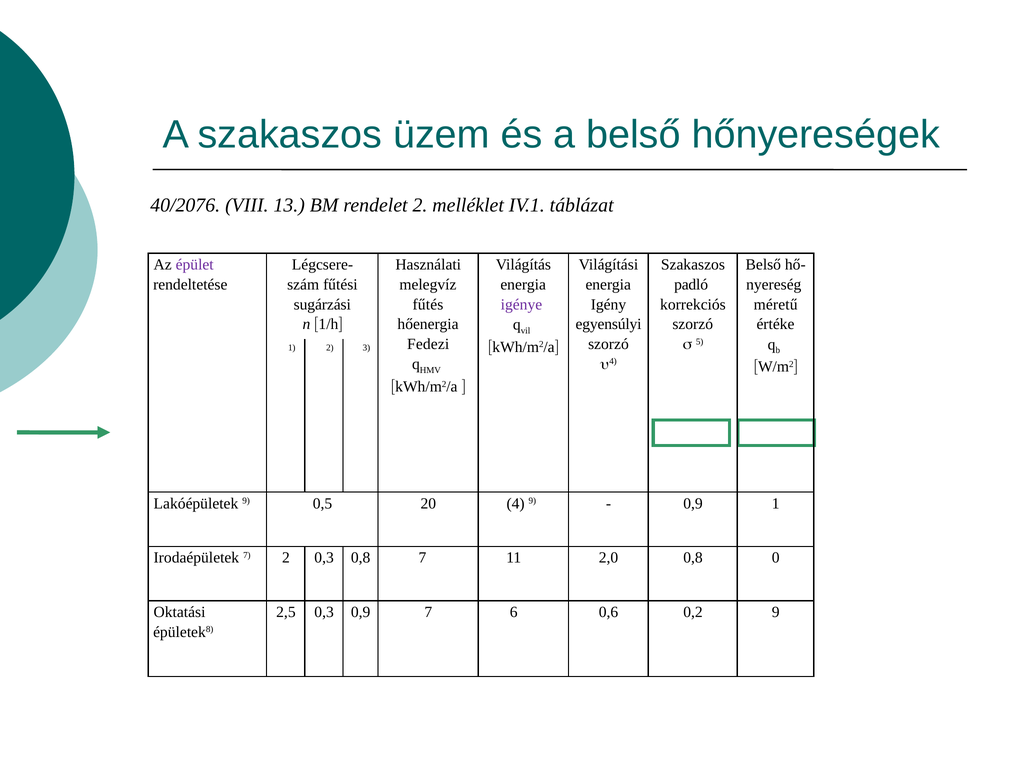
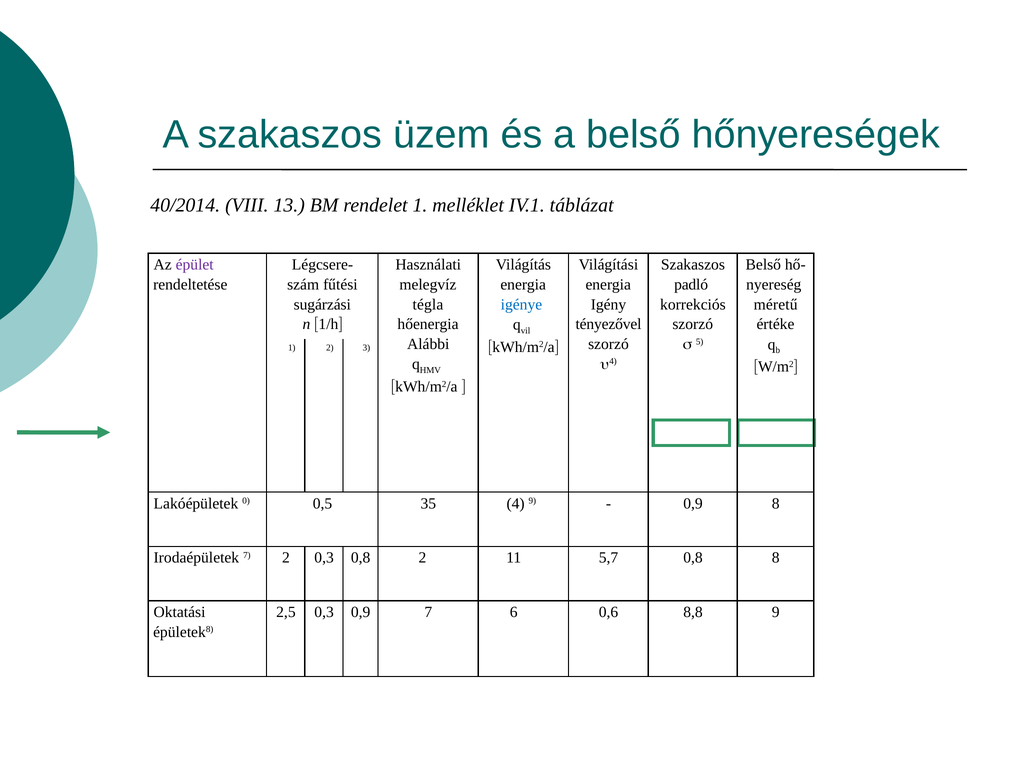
40/2076: 40/2076 -> 40/2014 (185, 205)
rendelet 2: 2 -> 1 (420, 205)
fűtés: fűtés -> tégla (428, 305)
igénye colour: purple -> blue (521, 305)
egyensúlyi: egyensúlyi -> tényezővel (609, 324)
Fedezi: Fedezi -> Alábbi (428, 344)
Lakóépületek 9: 9 -> 0 (246, 501)
20: 20 -> 35 (428, 504)
0,9 1: 1 -> 8 (776, 504)
0,8 7: 7 -> 2 (422, 558)
2,0: 2,0 -> 5,7 (609, 558)
0,8 0: 0 -> 8 (776, 558)
0,2: 0,2 -> 8,8 (693, 613)
